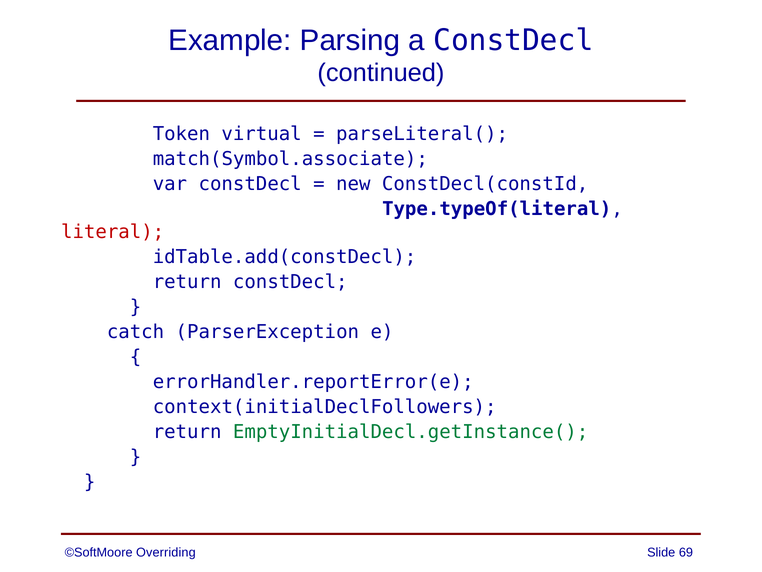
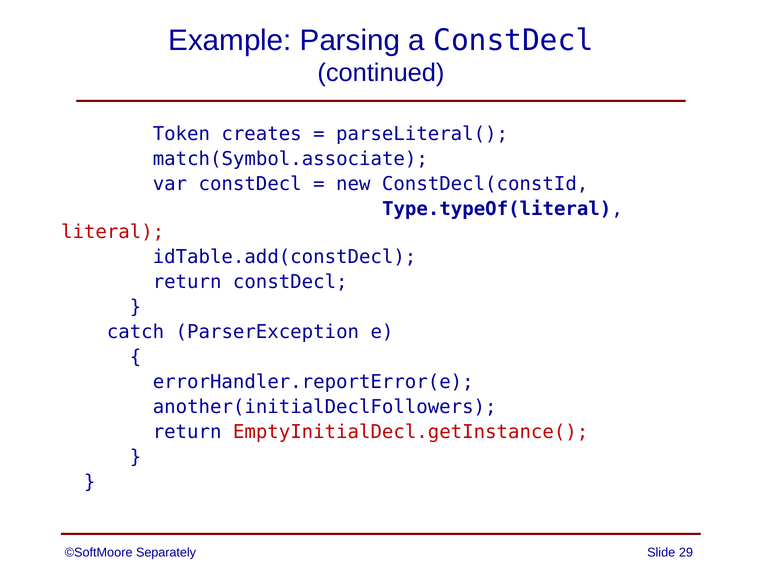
virtual: virtual -> creates (262, 134)
context(initialDeclFollowers: context(initialDeclFollowers -> another(initialDeclFollowers (325, 407)
EmptyInitialDecl.getInstance( colour: green -> red (411, 432)
Overriding: Overriding -> Separately (166, 552)
69: 69 -> 29 (686, 552)
